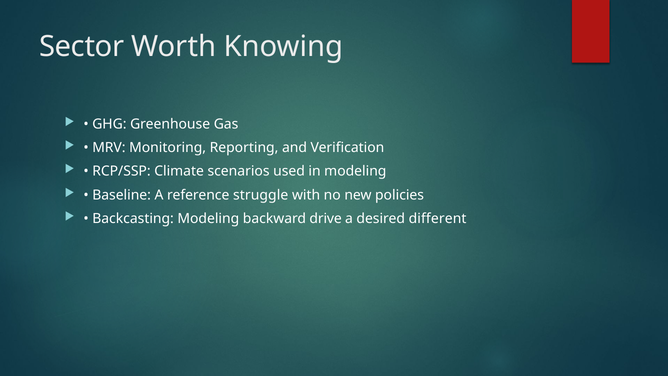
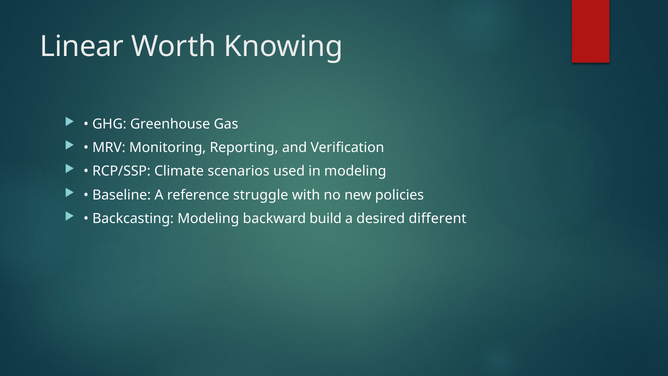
Sector: Sector -> Linear (82, 46)
drive: drive -> build (326, 219)
